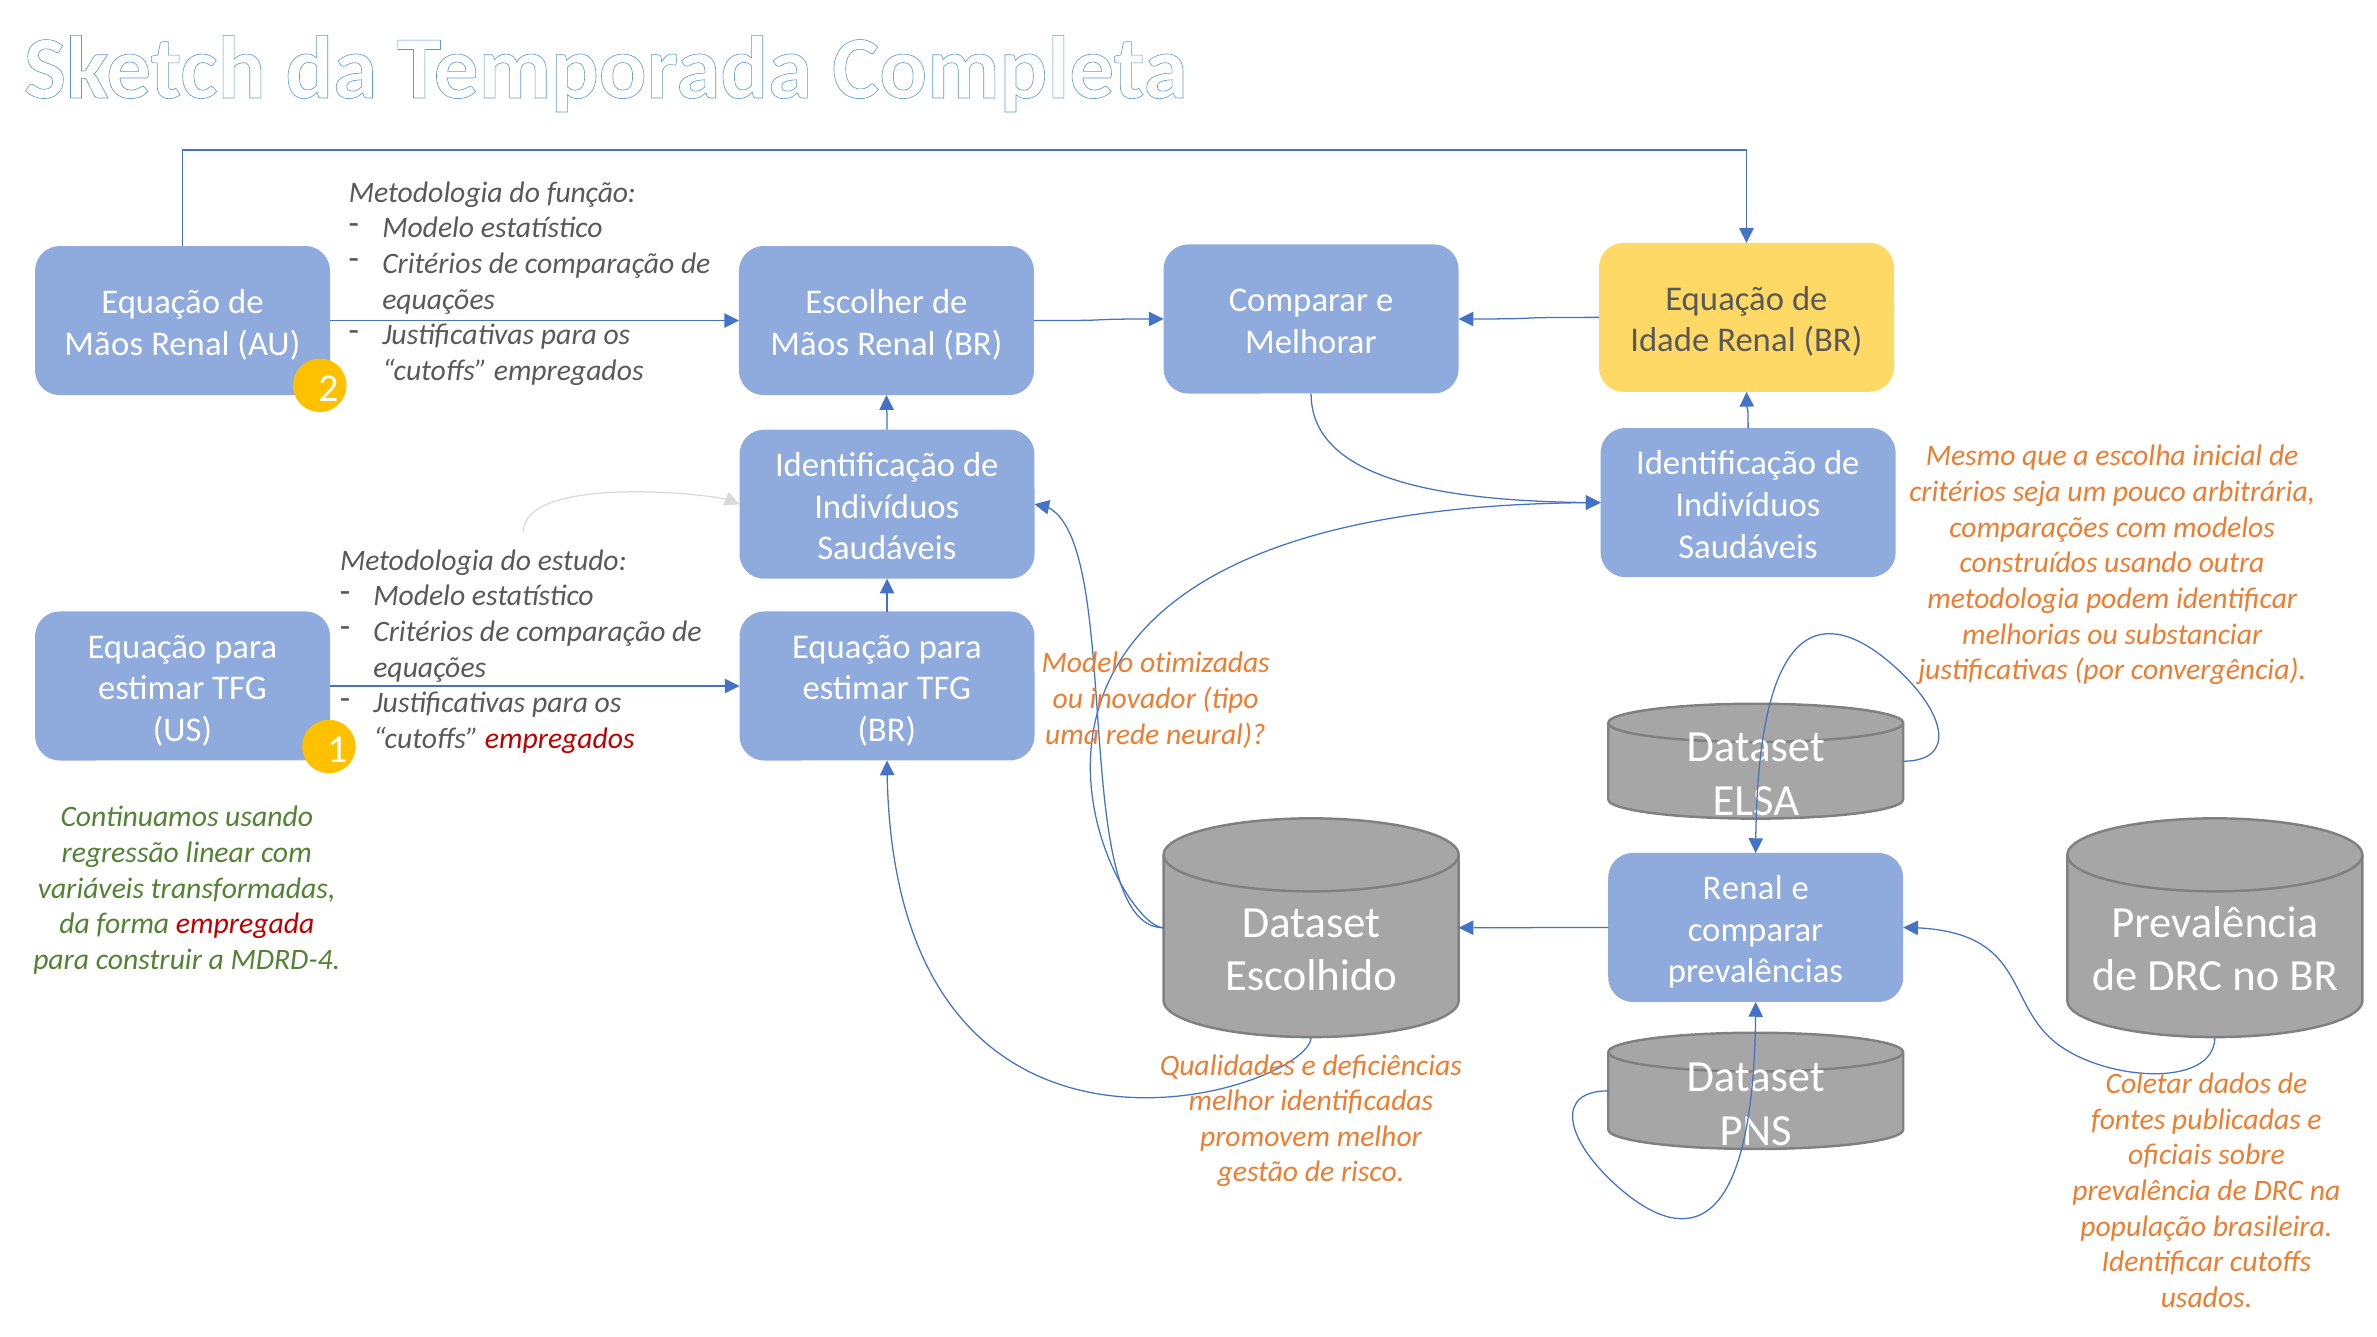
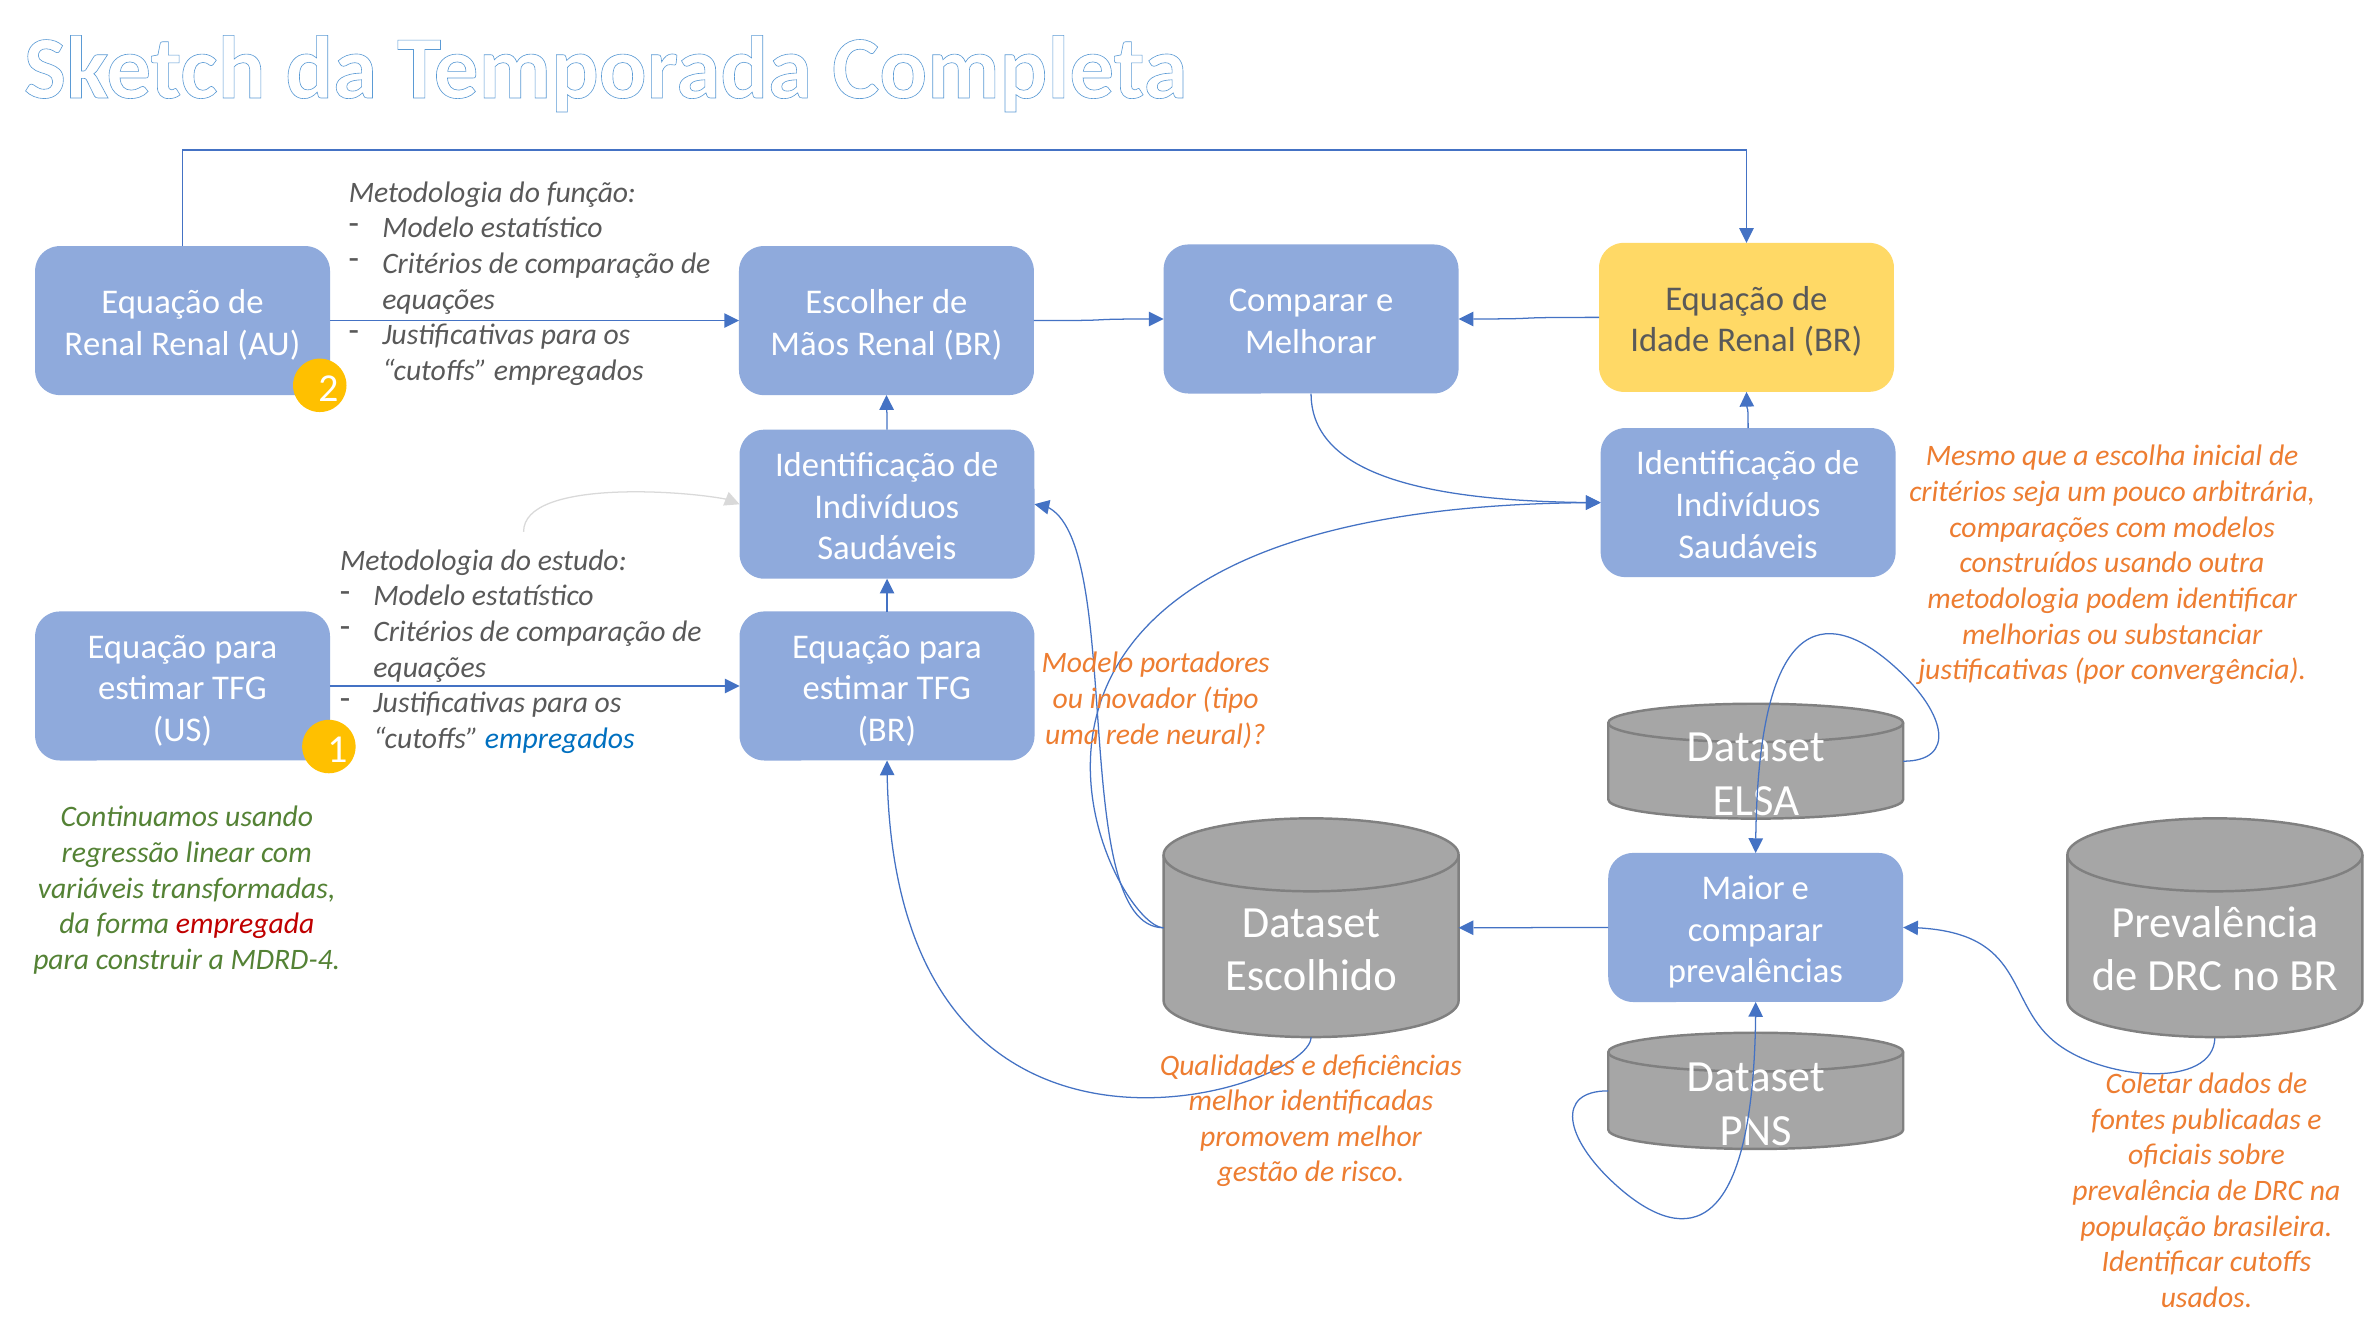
Mãos: Mãos -> Renal (104, 344)
otimizadas: otimizadas -> portadores (1205, 663)
empregados colour: red -> blue (560, 739)
Renal: Renal -> Maior (1743, 888)
